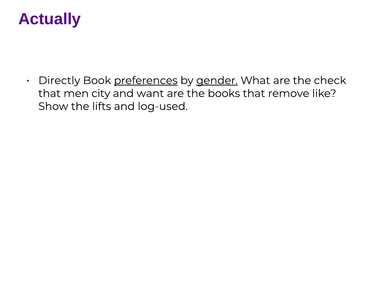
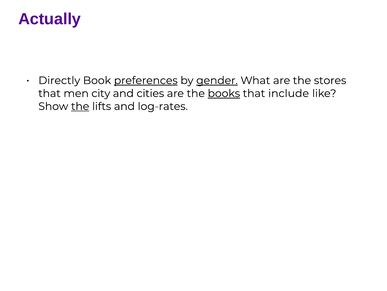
check: check -> stores (330, 80)
want: want -> cities (150, 93)
books underline: none -> present (224, 93)
remove: remove -> include (289, 93)
the underline: none -> present (80, 106)
log-used: log-used -> log-rates (163, 106)
